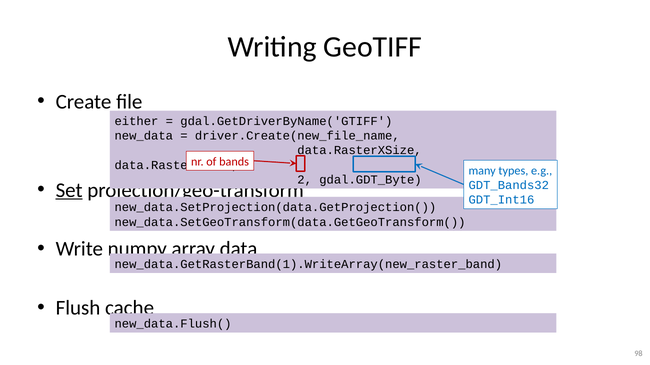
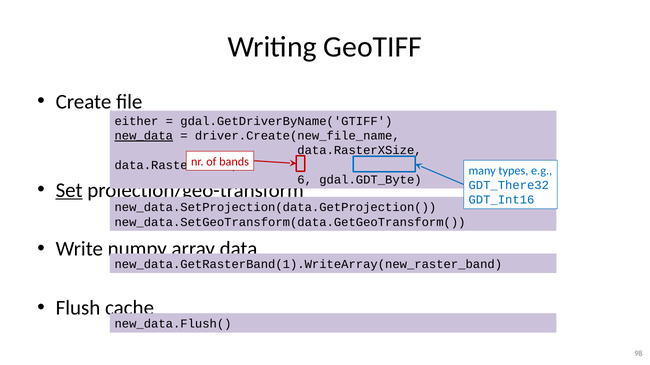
new_data underline: none -> present (144, 136)
2: 2 -> 6 (305, 180)
GDT_Bands32: GDT_Bands32 -> GDT_There32 (509, 186)
